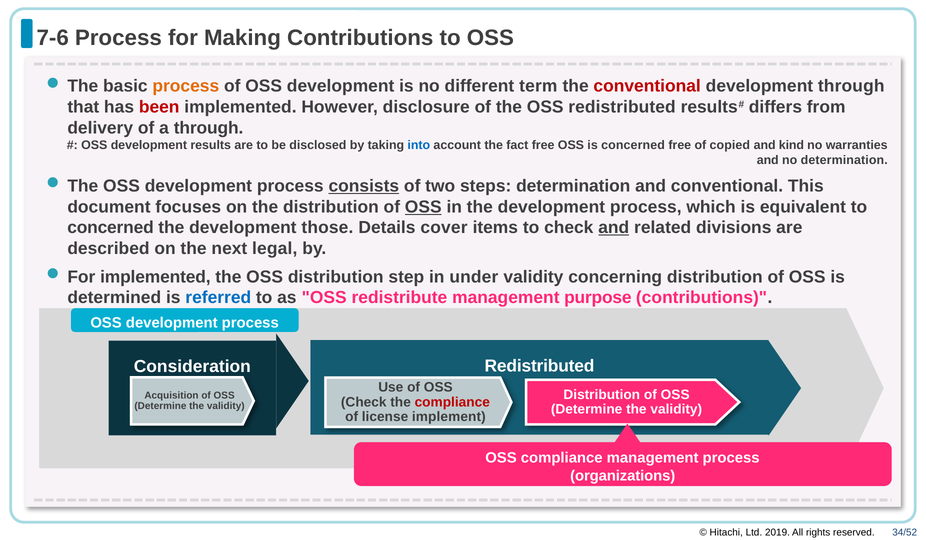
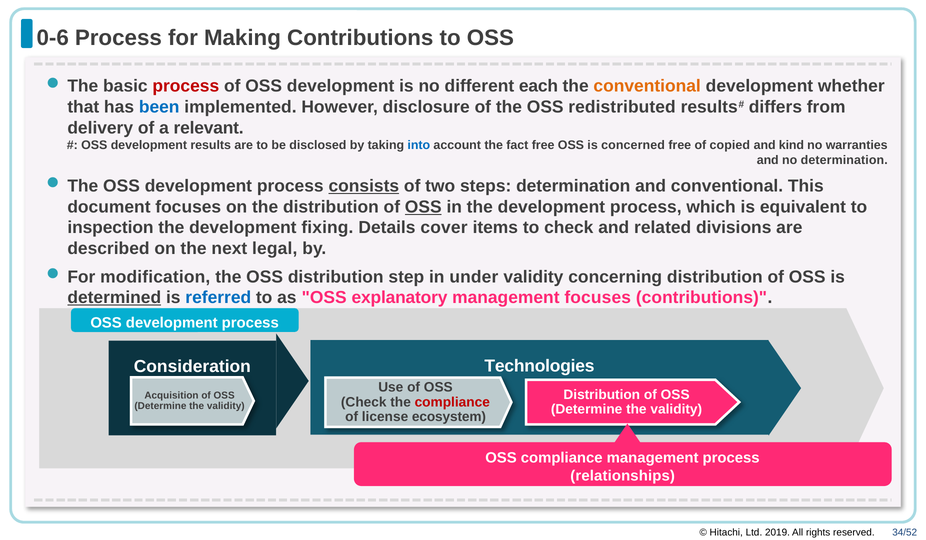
7-6: 7-6 -> 0-6 (53, 38)
process colour: orange -> red (186, 86)
term: term -> each (538, 86)
conventional colour: red -> orange (647, 86)
development through: through -> whether (851, 86)
been colour: red -> blue (159, 107)
a through: through -> relevant (209, 128)
concerned: concerned -> inspection (110, 228)
those: those -> fixing (327, 228)
and underline: present -> none (614, 228)
implemented: implemented -> modification (155, 277)
determined underline: none -> present (114, 298)
redistribute: redistribute -> explanatory (400, 298)
management purpose: purpose -> focuses (598, 298)
Redistributed: Redistributed -> Technologies (540, 366)
implement: implement -> ecosystem (449, 417)
organizations: organizations -> relationships (623, 476)
